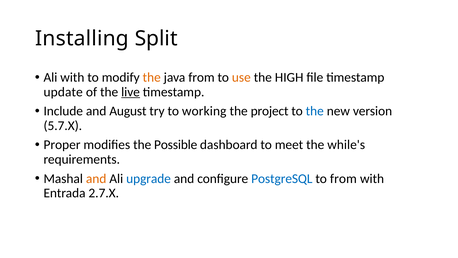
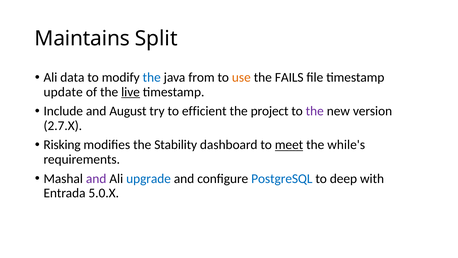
Installing: Installing -> Maintains (82, 38)
Ali with: with -> data (72, 77)
the colour: orange -> blue (152, 77)
HIGH: HIGH -> FAILS (289, 77)
working: working -> efficient (204, 111)
the colour: blue -> purple (315, 111)
5.7.X: 5.7.X -> 2.7.X (63, 125)
Proper: Proper -> Risking (62, 145)
Possible: Possible -> Stability (176, 145)
meet underline: none -> present (289, 145)
and colour: orange -> purple (96, 178)
to from: from -> deep (343, 178)
2.7.X: 2.7.X -> 5.0.X (104, 193)
